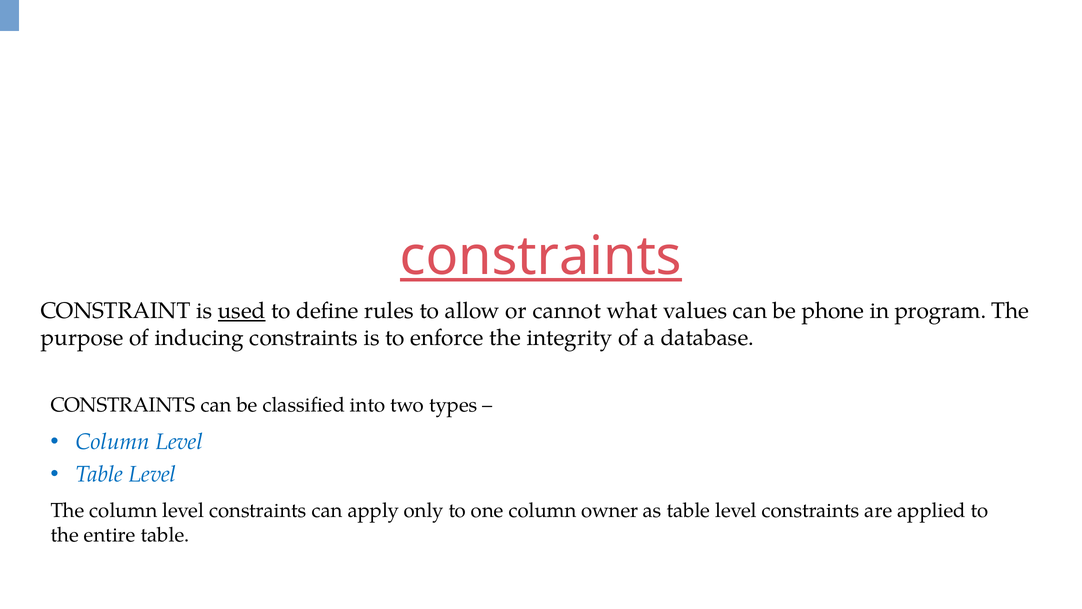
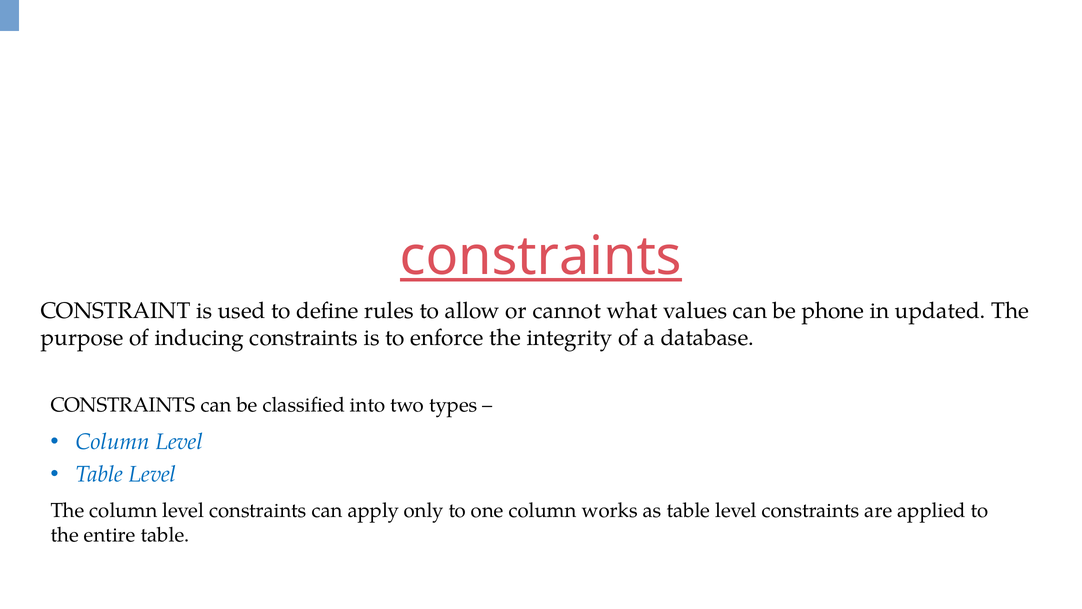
used underline: present -> none (242, 311)
program: program -> updated (940, 311)
owner: owner -> works (610, 510)
